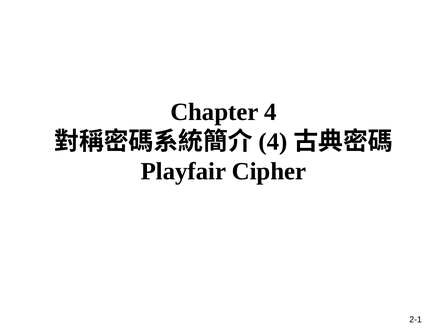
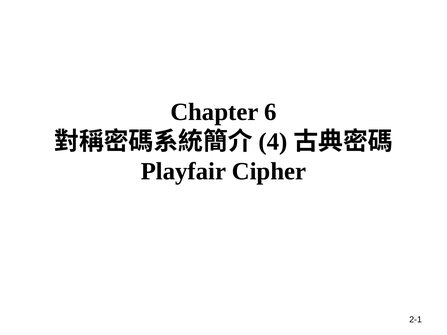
Chapter 4: 4 -> 6 (270, 112)
